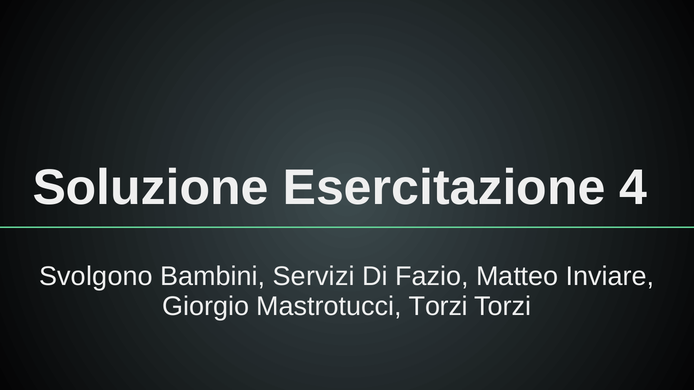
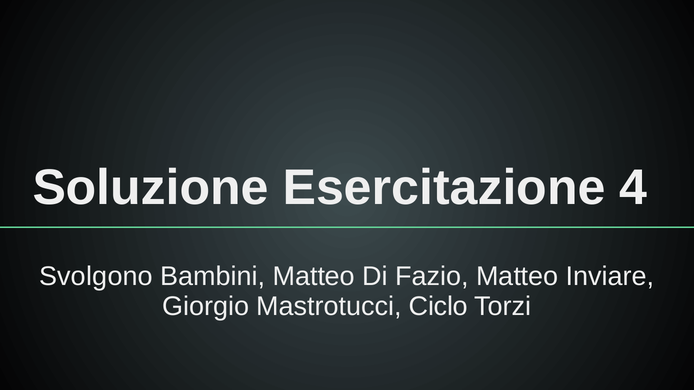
Bambini Servizi: Servizi -> Matteo (314, 277)
Mastrotucci Torzi: Torzi -> Ciclo (438, 307)
